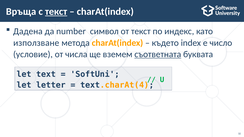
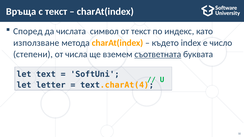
текст underline: present -> none (56, 12)
Дадена: Дадена -> Според (28, 31)
number: number -> числата (71, 31)
условие: условие -> степени (33, 54)
